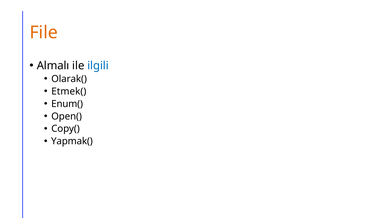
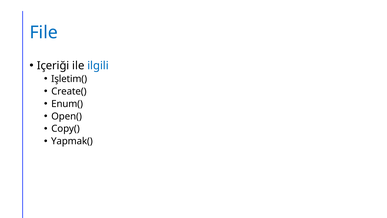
File colour: orange -> blue (44, 33)
Almalı: Almalı -> Içeriği (53, 65)
Olarak(: Olarak( -> Işletim( (69, 79)
Etmek(: Etmek( -> Create( (69, 91)
